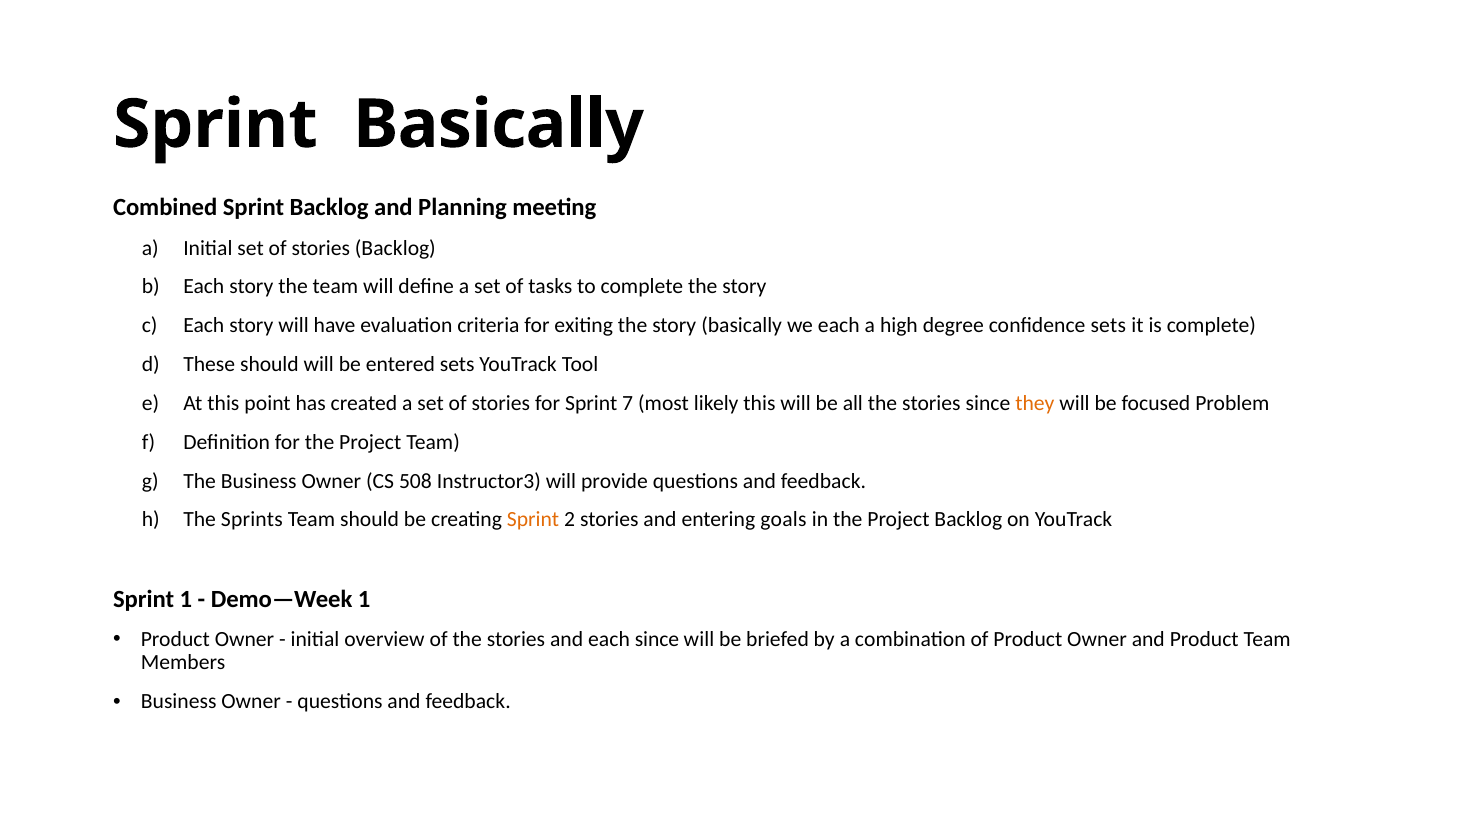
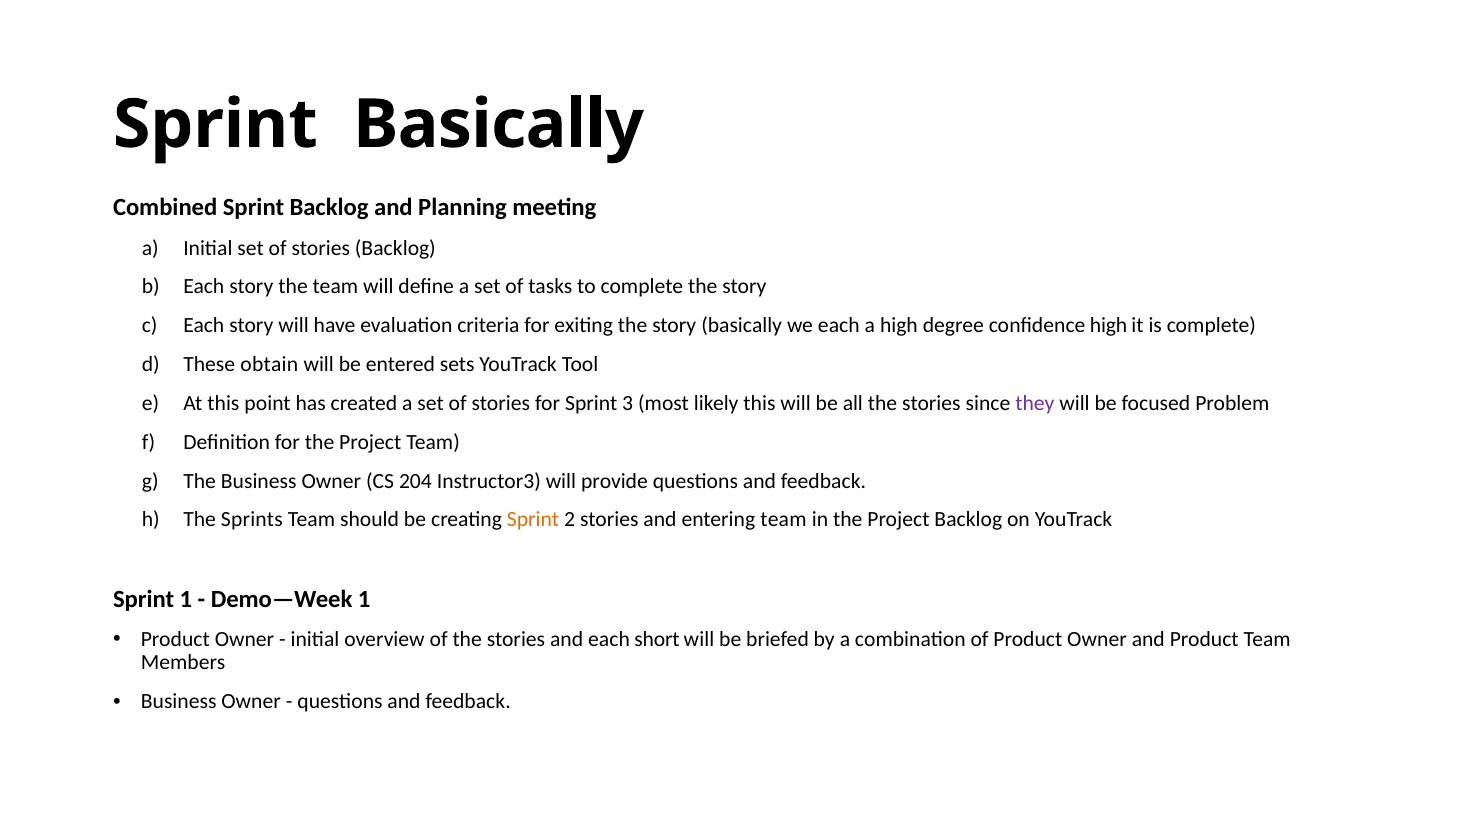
confidence sets: sets -> high (1109, 326)
These should: should -> obtain (269, 364)
7: 7 -> 3 (628, 403)
they colour: orange -> purple (1035, 403)
508: 508 -> 204 (415, 481)
entering goals: goals -> team (783, 520)
each since: since -> short (657, 640)
